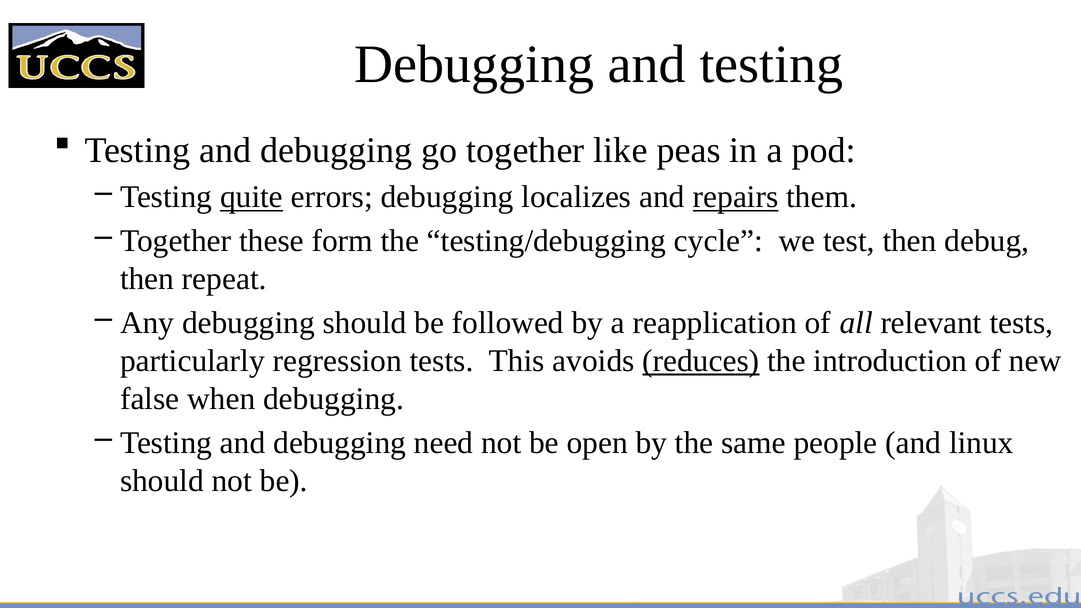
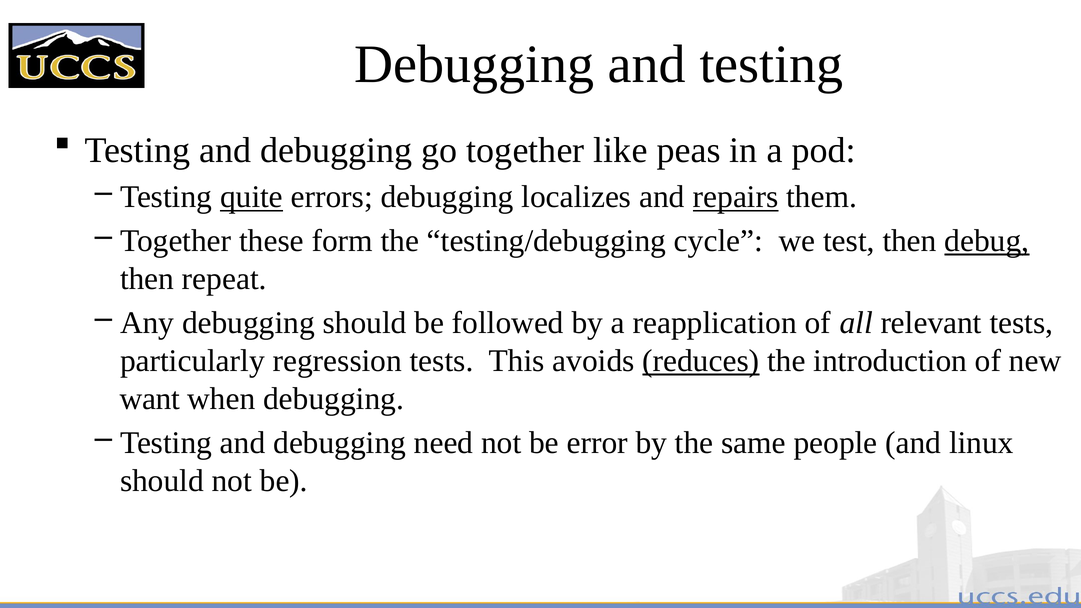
debug underline: none -> present (987, 241)
false: false -> want (150, 399)
open: open -> error (597, 443)
